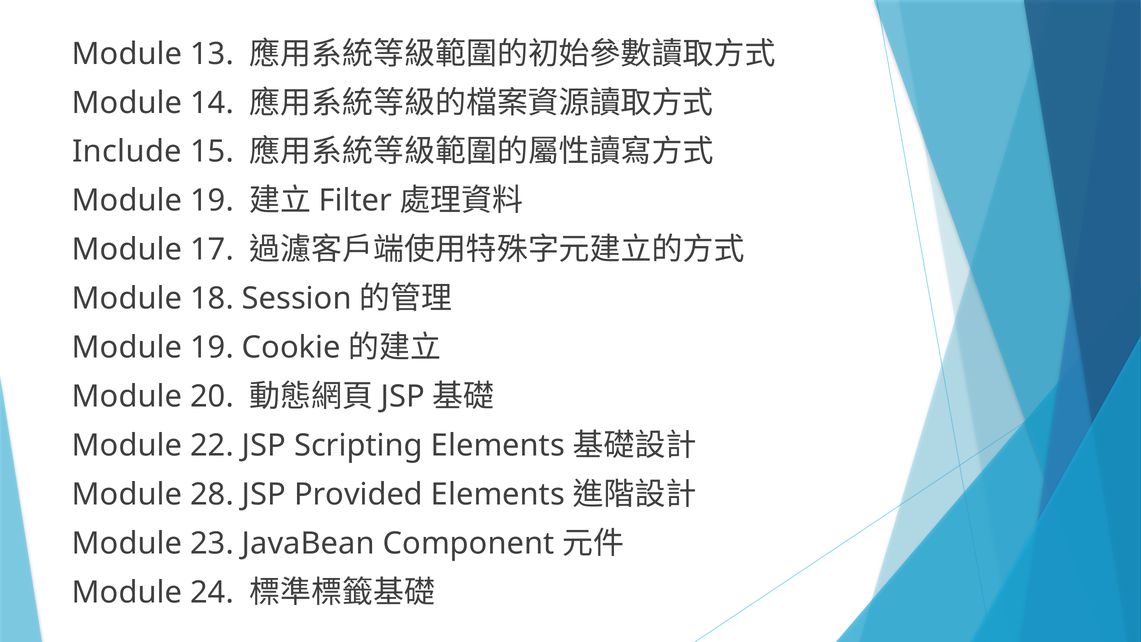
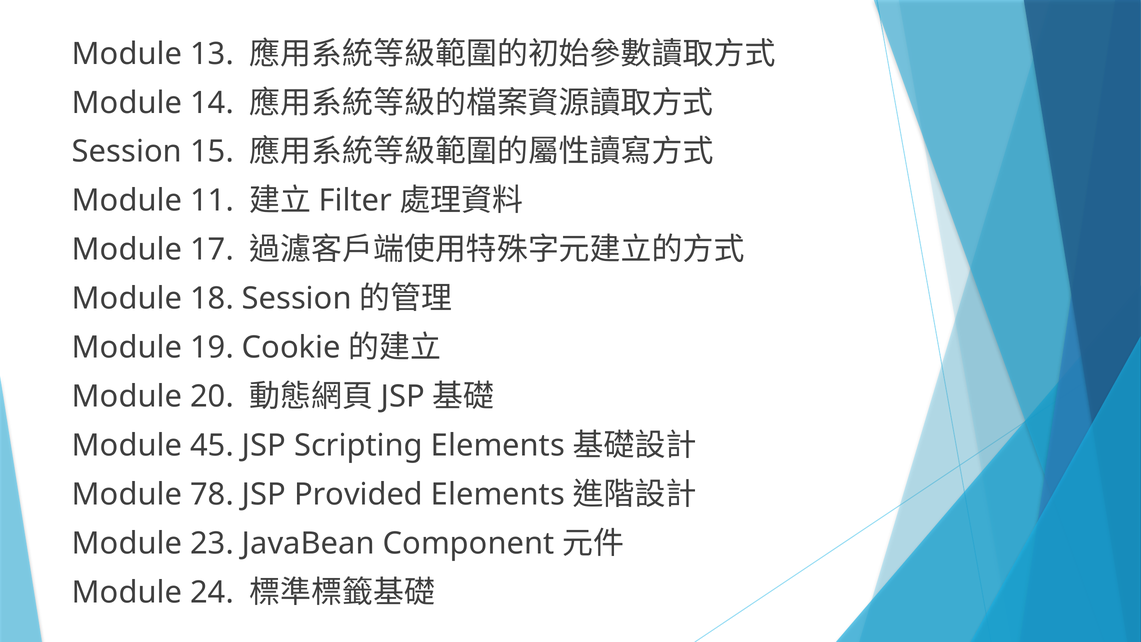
Include: Include -> Session (127, 152)
19: 19 -> 11 (212, 201)
22: 22 -> 45 (212, 445)
28: 28 -> 78 (212, 494)
